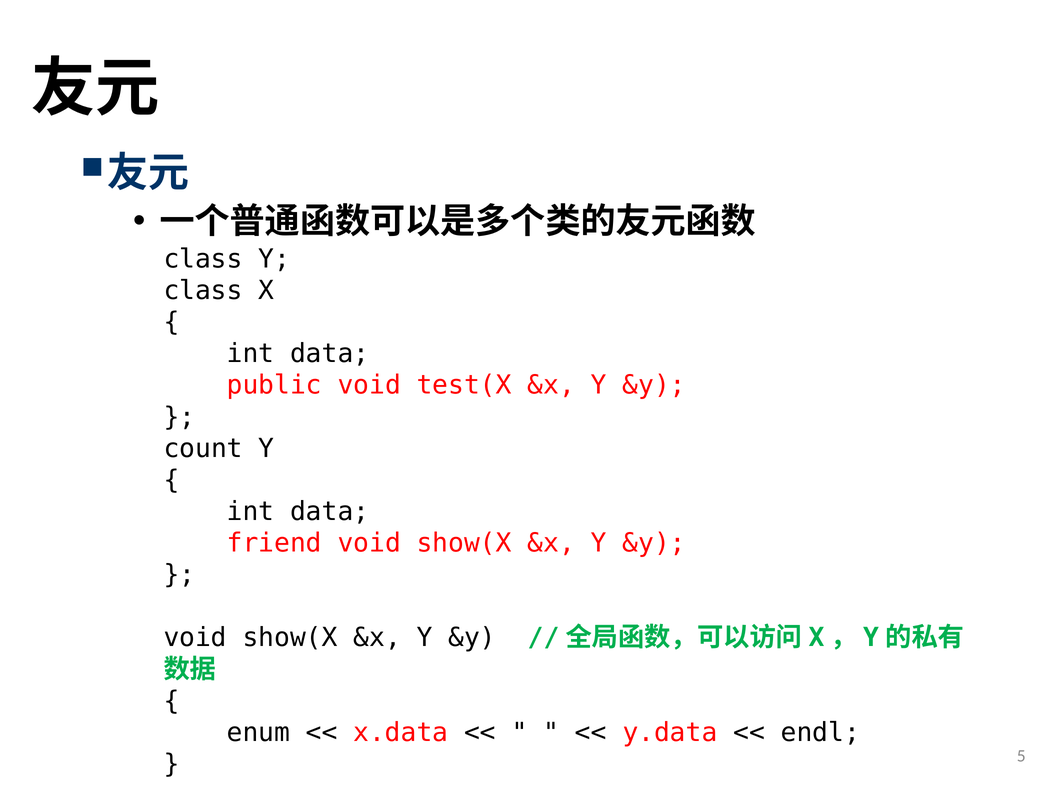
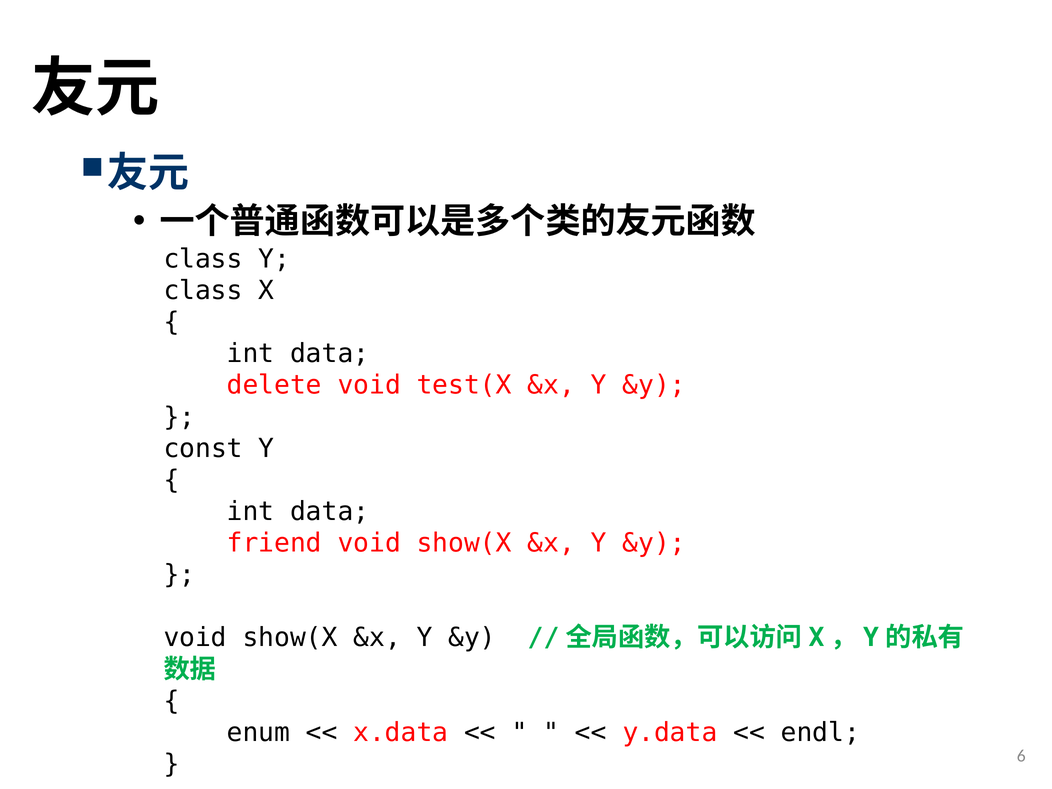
public: public -> delete (274, 385)
count: count -> const (203, 448)
5: 5 -> 6 (1021, 756)
